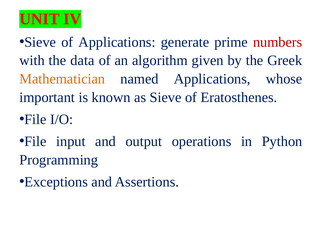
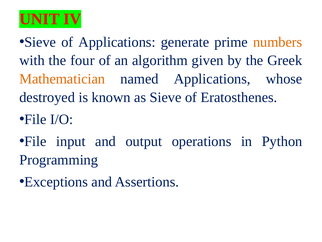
numbers colour: red -> orange (278, 42)
data: data -> four (82, 60)
important: important -> destroyed (47, 97)
